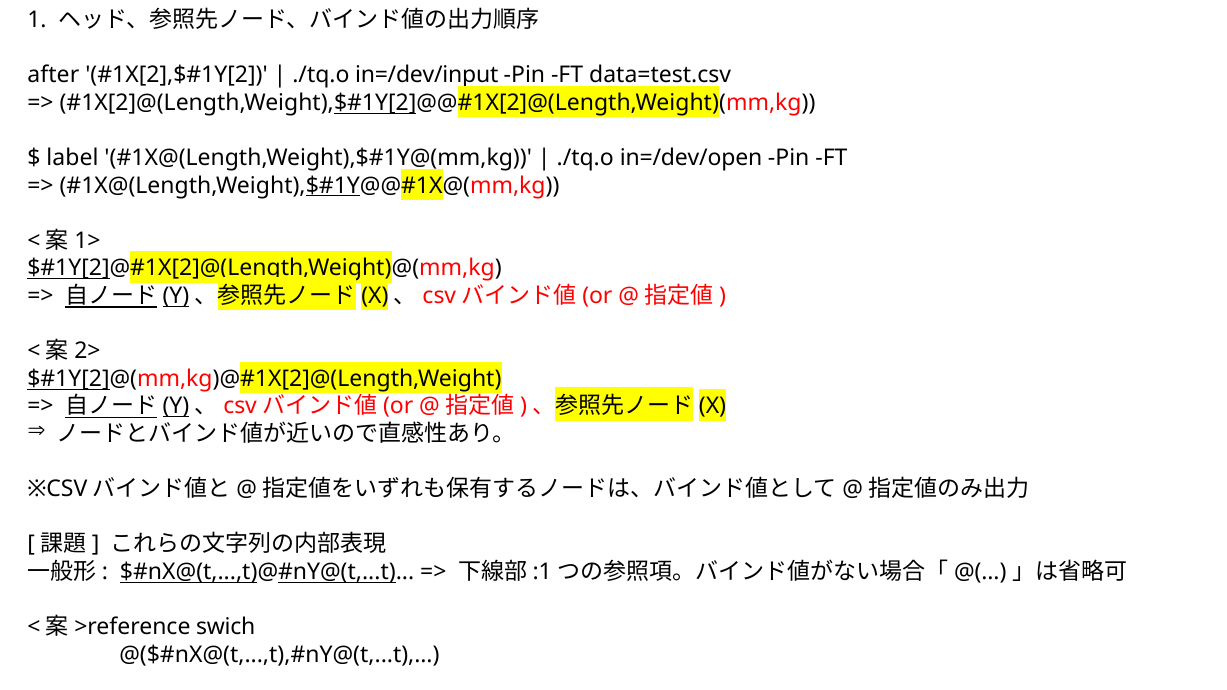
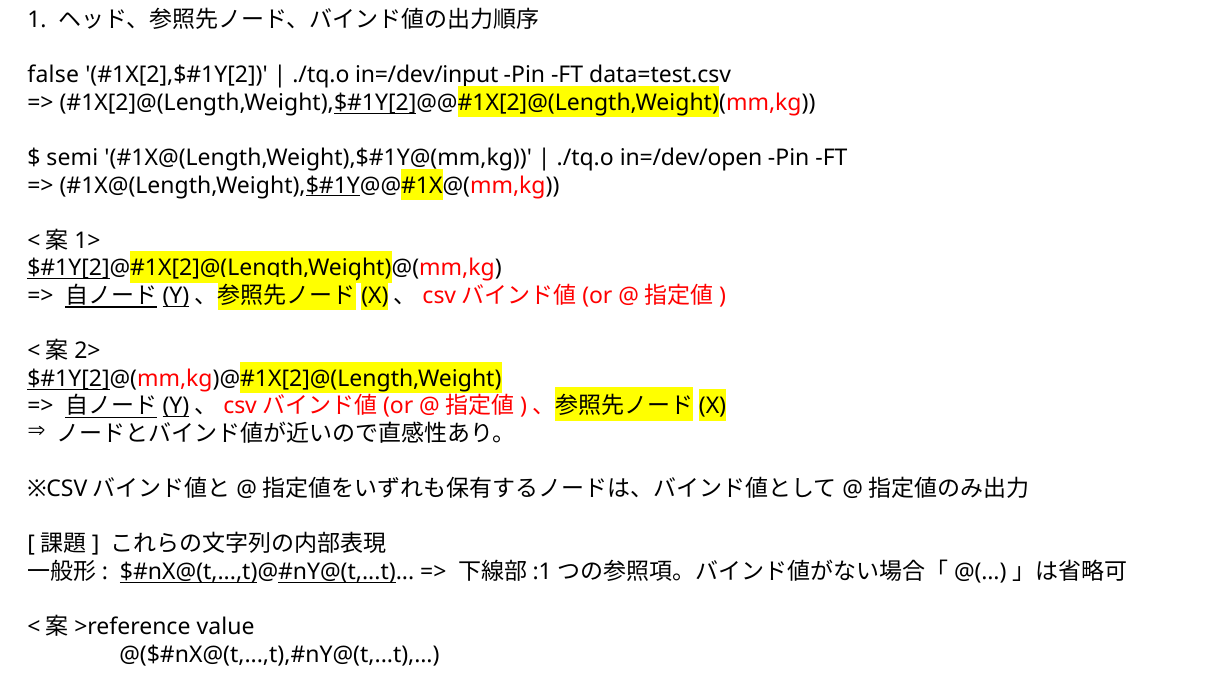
after: after -> false (53, 75)
label: label -> semi (72, 158)
swich: swich -> value (226, 627)
